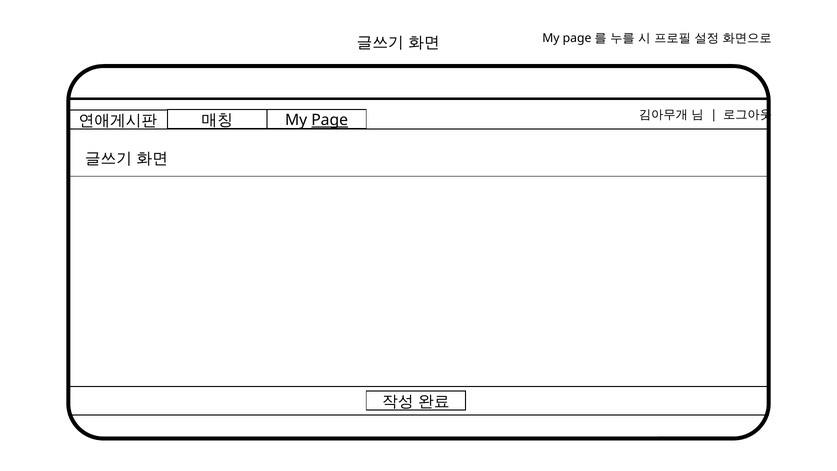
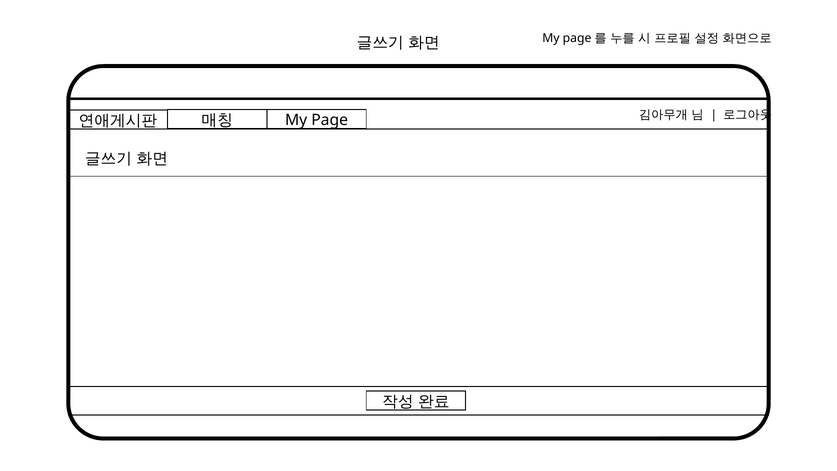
Page underline: present -> none (330, 120)
